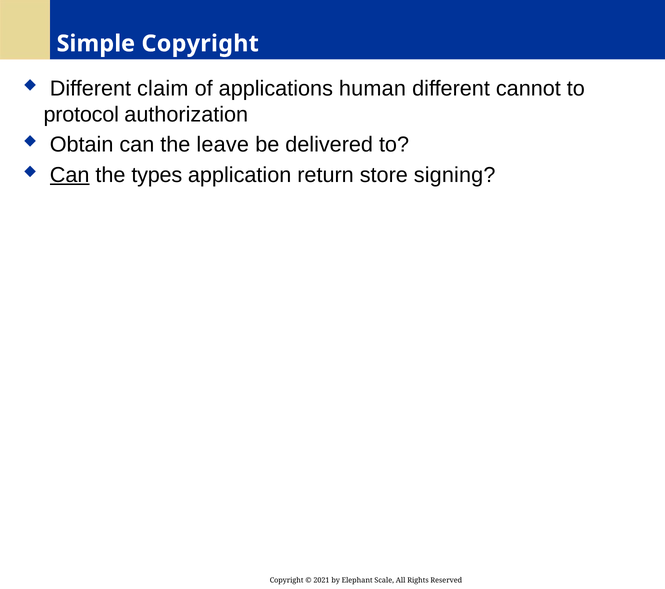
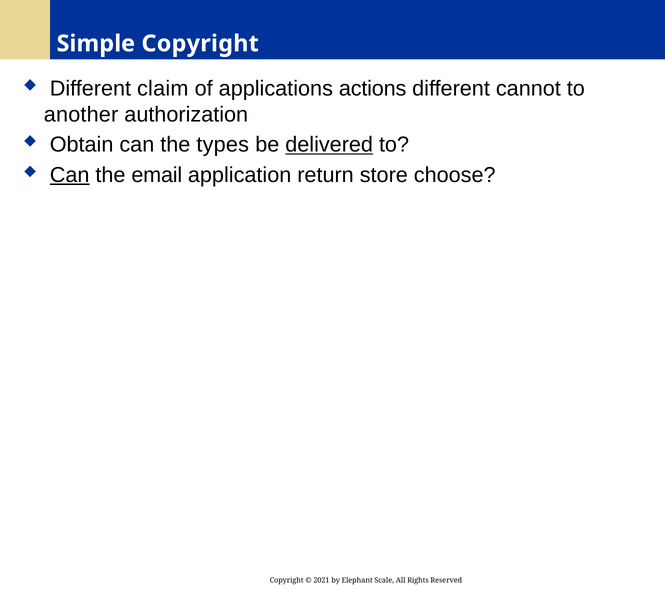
human: human -> actions (373, 88)
protocol: protocol -> another (81, 114)
leave: leave -> types (223, 145)
delivered underline: none -> present (329, 145)
types: types -> email (157, 175)
signing: signing -> choose (455, 175)
